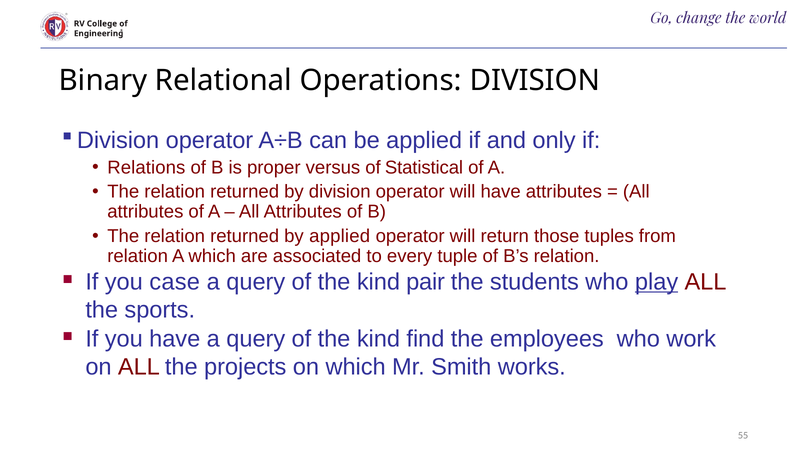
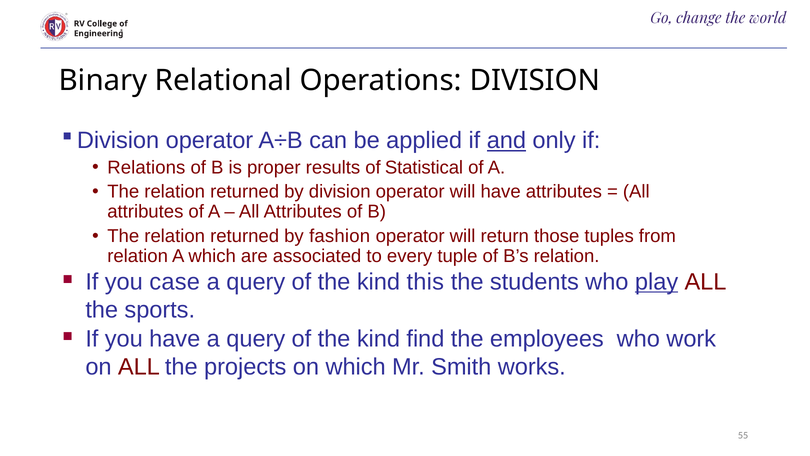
and underline: none -> present (506, 140)
versus: versus -> results (333, 167)
by applied: applied -> fashion (340, 236)
pair: pair -> this (425, 282)
